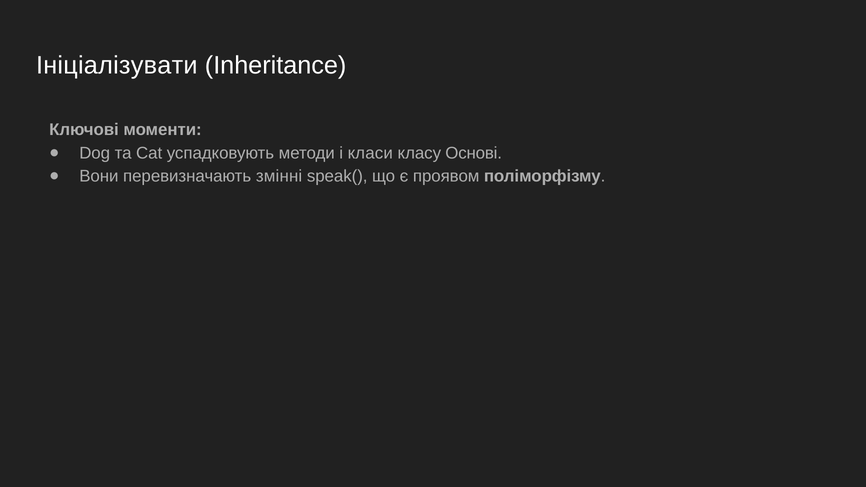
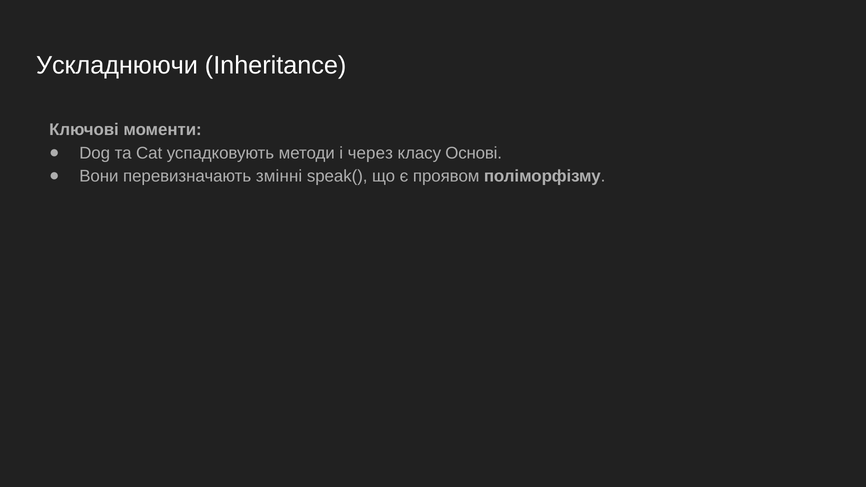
Ініціалізувати: Ініціалізувати -> Ускладнюючи (117, 66)
класи: класи -> через (370, 153)
